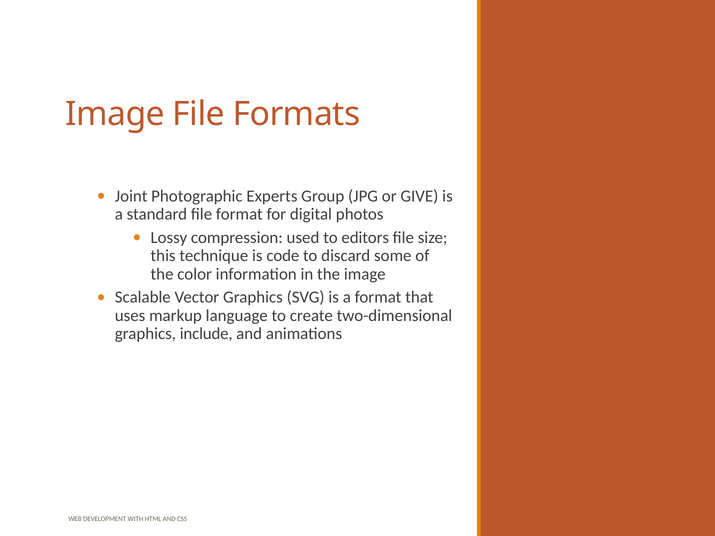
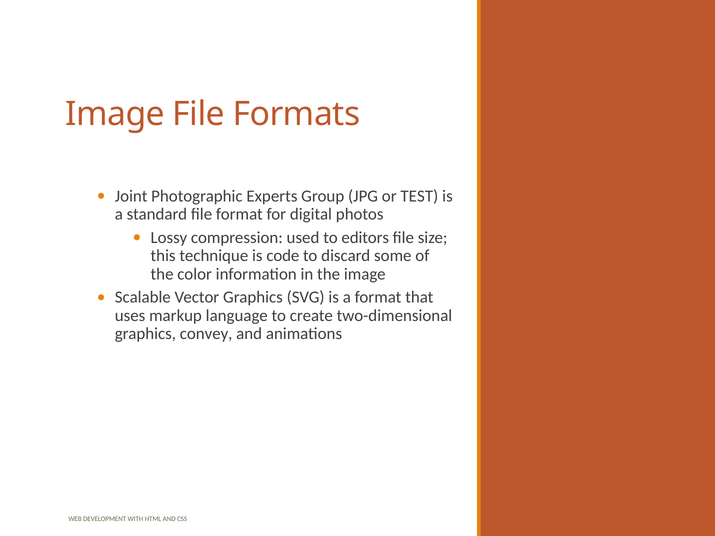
GIVE: GIVE -> TEST (419, 196)
include: include -> convey (206, 334)
